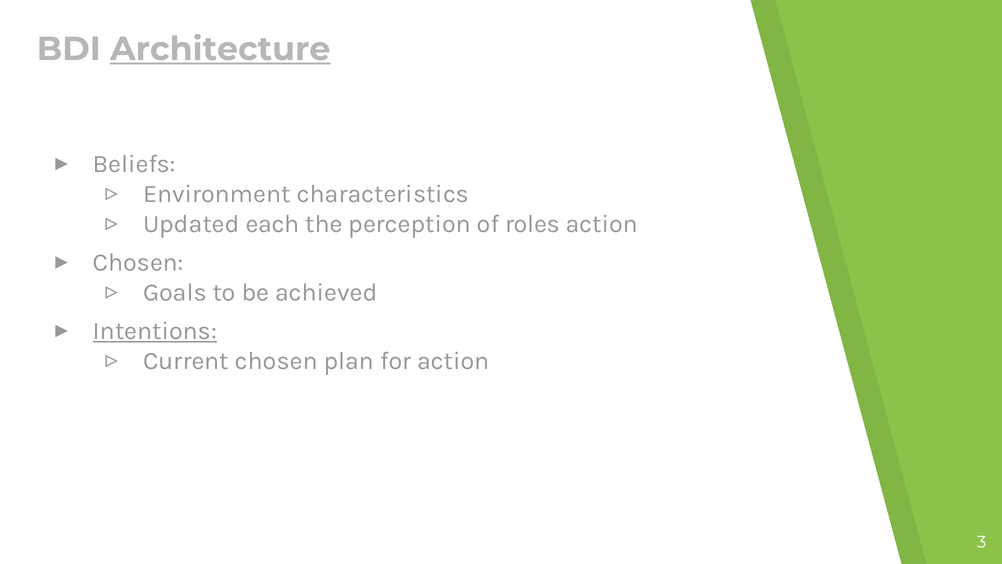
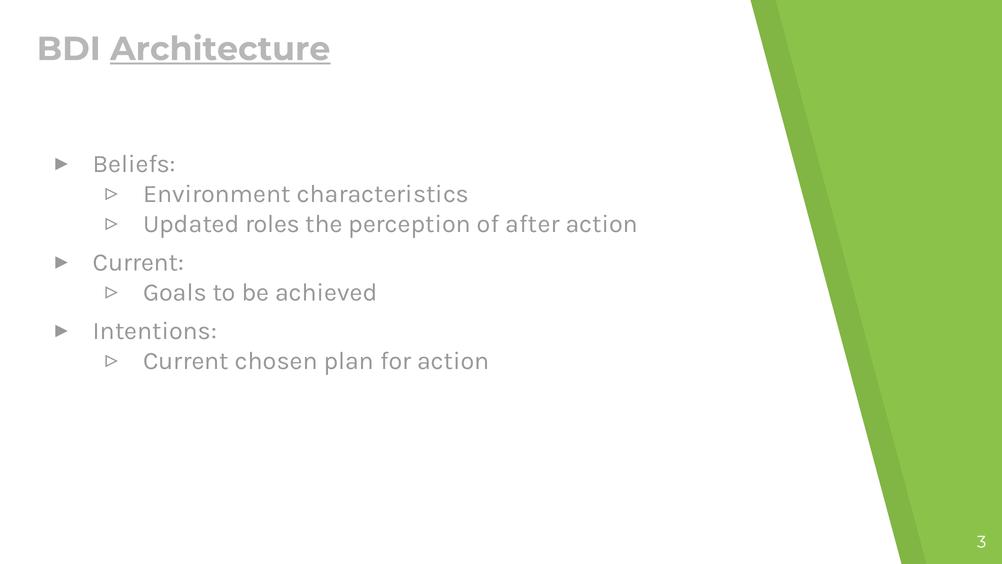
each: each -> roles (273, 224)
roles: roles -> after (532, 224)
Chosen: Chosen -> Current (138, 262)
Intentions underline: present -> none (155, 331)
